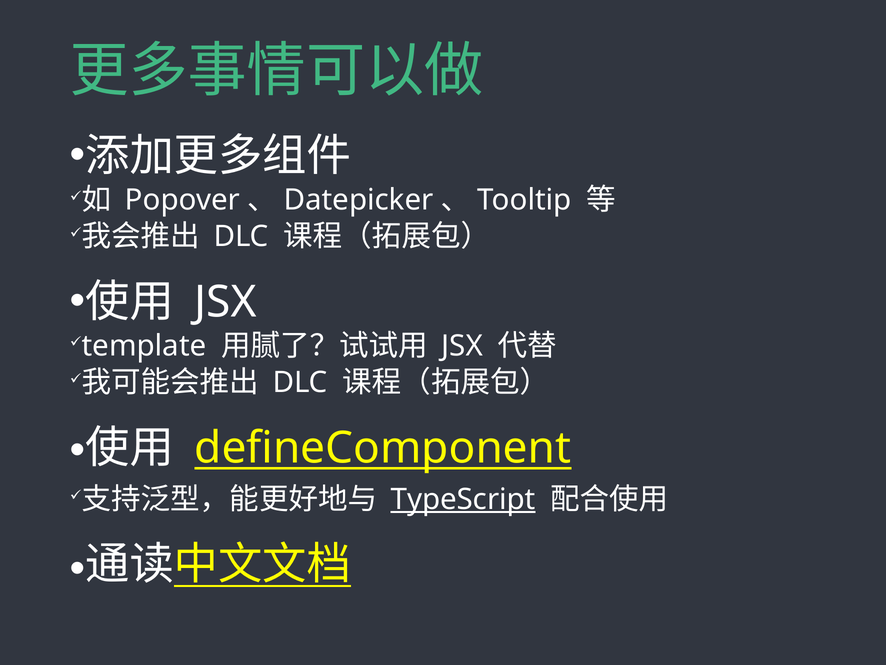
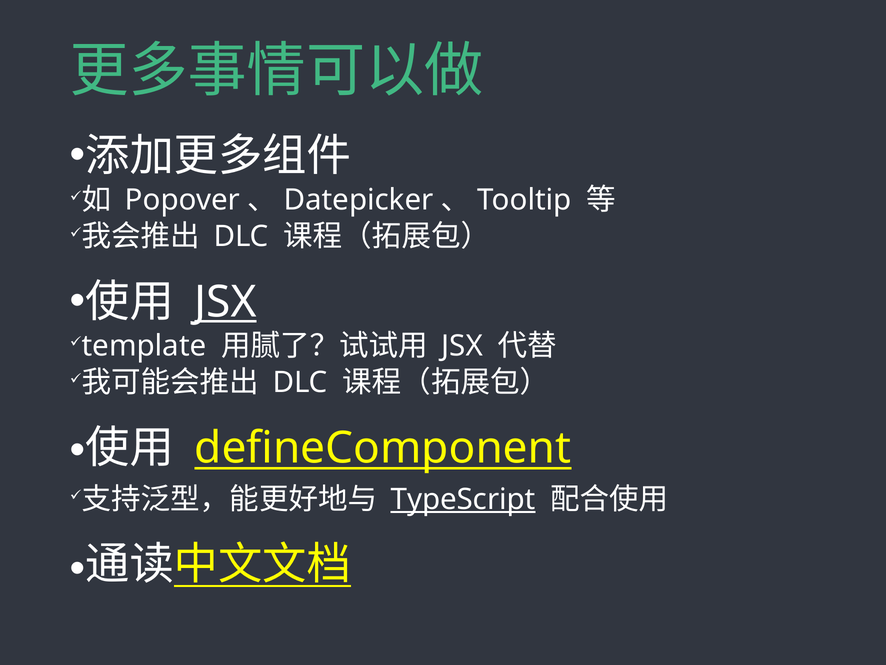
JSX underline: none -> present (226, 302)
